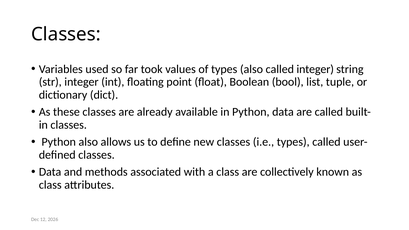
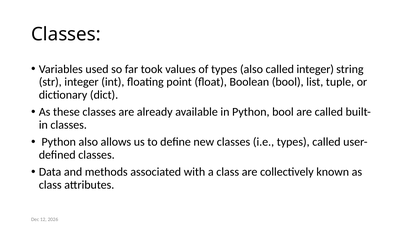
Python data: data -> bool (283, 112)
